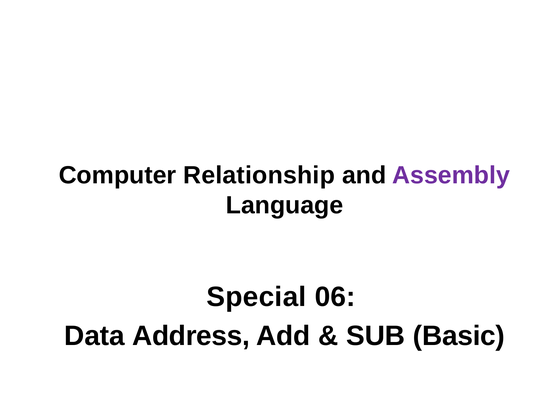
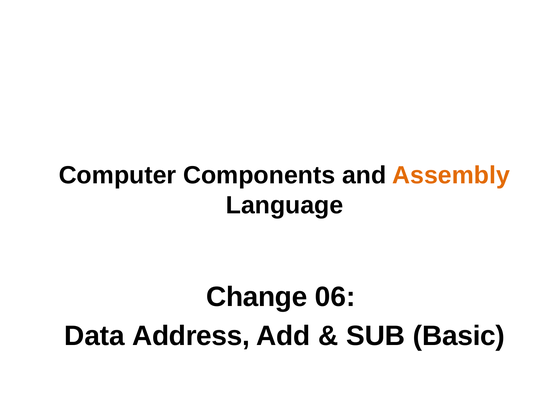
Relationship: Relationship -> Components (259, 175)
Assembly colour: purple -> orange (451, 175)
Special: Special -> Change (257, 297)
